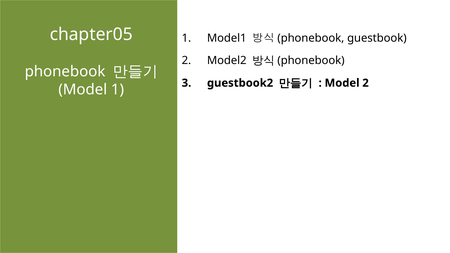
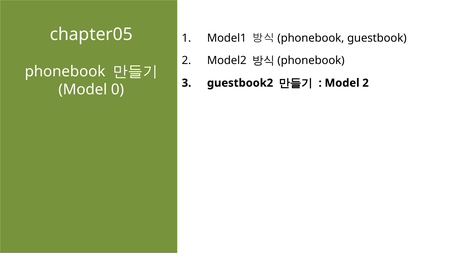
Model 1: 1 -> 0 (118, 90)
